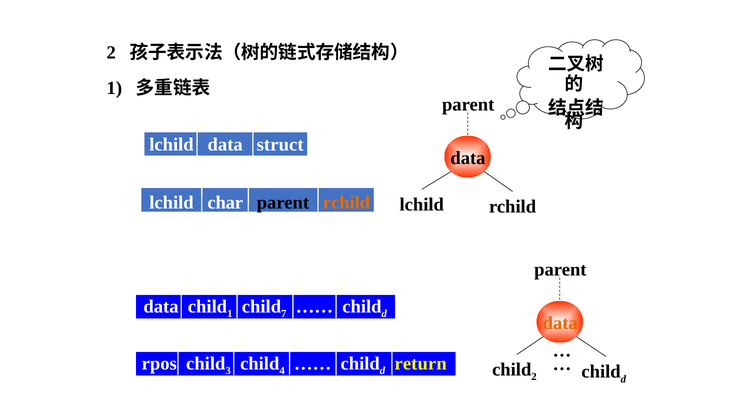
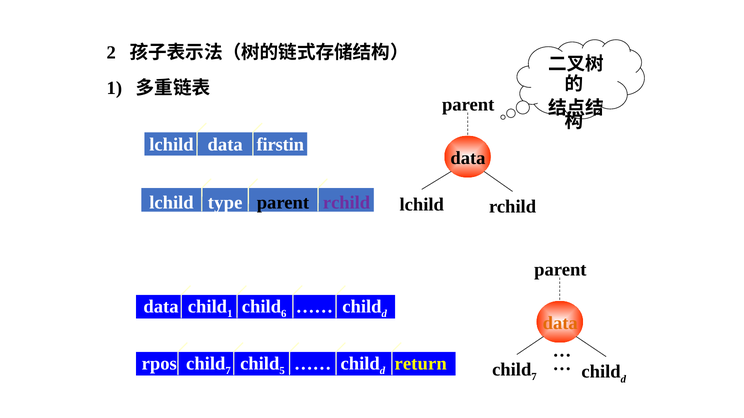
struct: struct -> firstin (280, 145)
char: char -> type (225, 203)
rchild colour: orange -> purple (347, 203)
7: 7 -> 6 (284, 314)
3: 3 -> 7 (228, 371)
4: 4 -> 5 (282, 371)
2: 2 -> 7 (534, 377)
